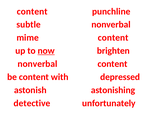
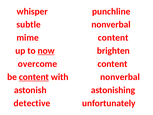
content: content -> whisper (32, 11)
nonverbal: nonverbal -> overcome (37, 64)
content underline: none -> present (34, 77)
with depressed: depressed -> nonverbal (120, 77)
